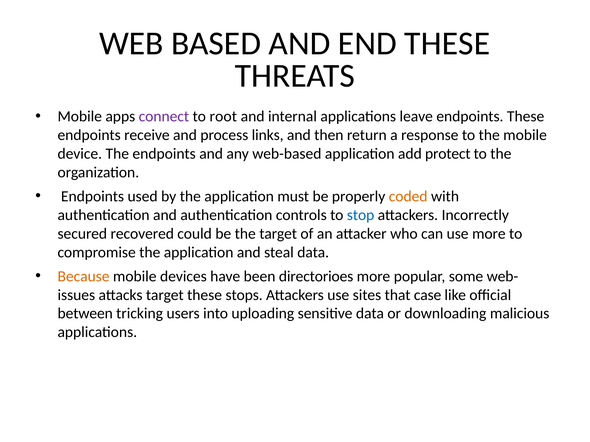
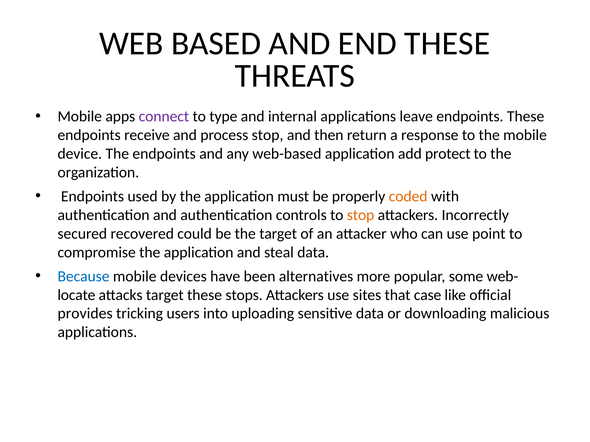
root: root -> type (223, 117)
process links: links -> stop (268, 135)
stop colour: blue -> orange (361, 215)
use more: more -> point (489, 234)
Because colour: orange -> blue (84, 277)
directorioes: directorioes -> alternatives (316, 277)
issues: issues -> locate (76, 295)
between: between -> provides (85, 314)
